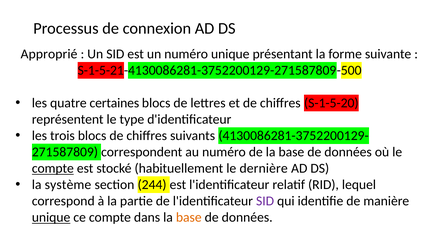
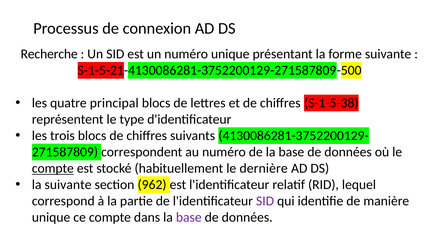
Approprié: Approprié -> Recherche (49, 54)
certaines: certaines -> principal (114, 103)
S-1-5-20: S-1-5-20 -> S-1-5-38 (331, 103)
la système: système -> suivante (68, 185)
244: 244 -> 962 (152, 185)
unique underline: present -> none (51, 218)
base colour: orange -> purple (189, 218)
